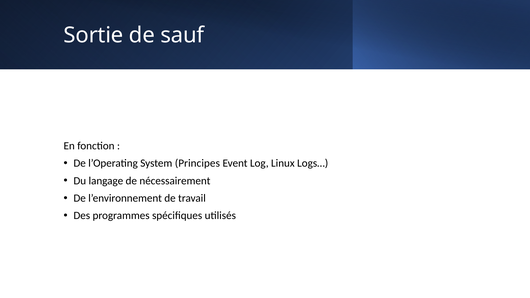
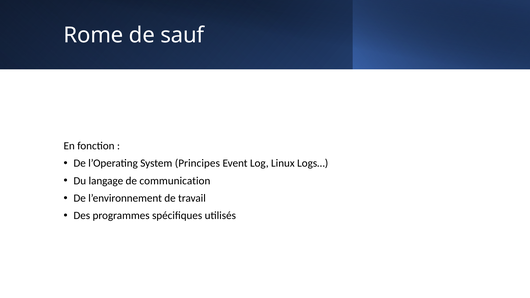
Sortie: Sortie -> Rome (93, 35)
nécessairement: nécessairement -> communication (175, 181)
